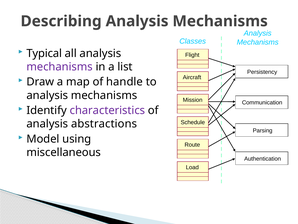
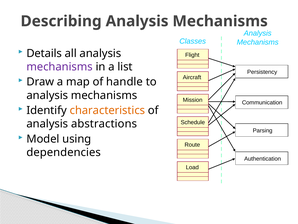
Typical: Typical -> Details (44, 53)
characteristics colour: purple -> orange (107, 110)
miscellaneous: miscellaneous -> dependencies (64, 152)
